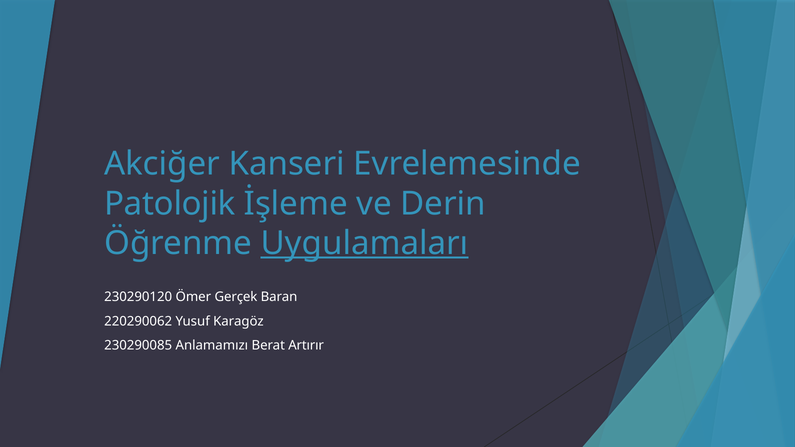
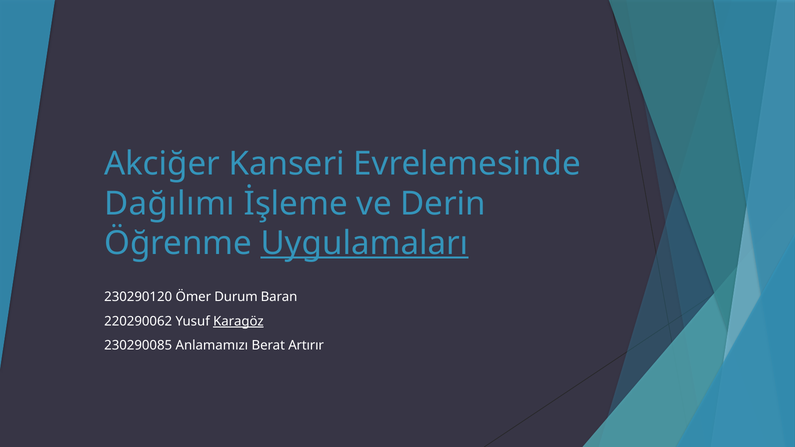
Patolojik: Patolojik -> Dağılımı (170, 204)
Gerçek: Gerçek -> Durum (236, 297)
Karagöz underline: none -> present (238, 321)
